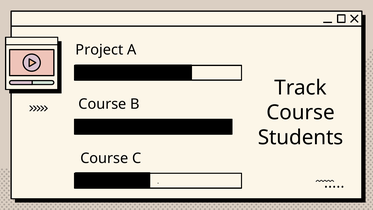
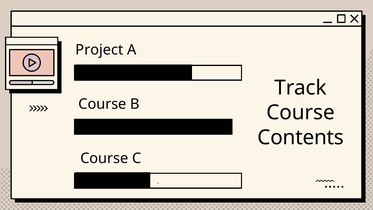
Students: Students -> Contents (301, 137)
